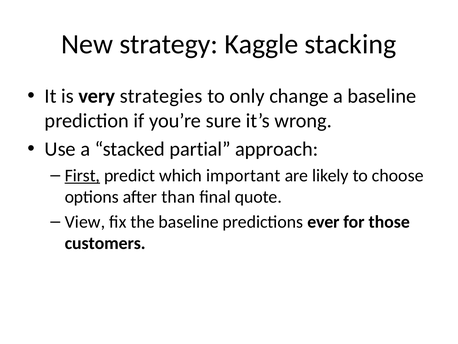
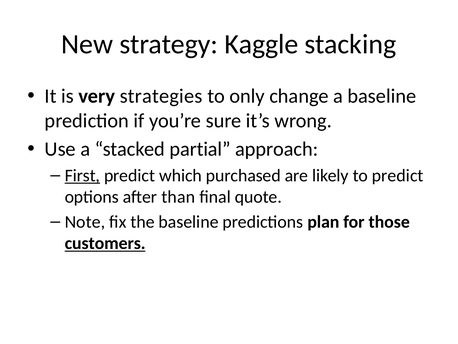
important: important -> purchased (243, 175)
to choose: choose -> predict (398, 175)
View: View -> Note (85, 222)
ever: ever -> plan (323, 222)
customers underline: none -> present (105, 243)
